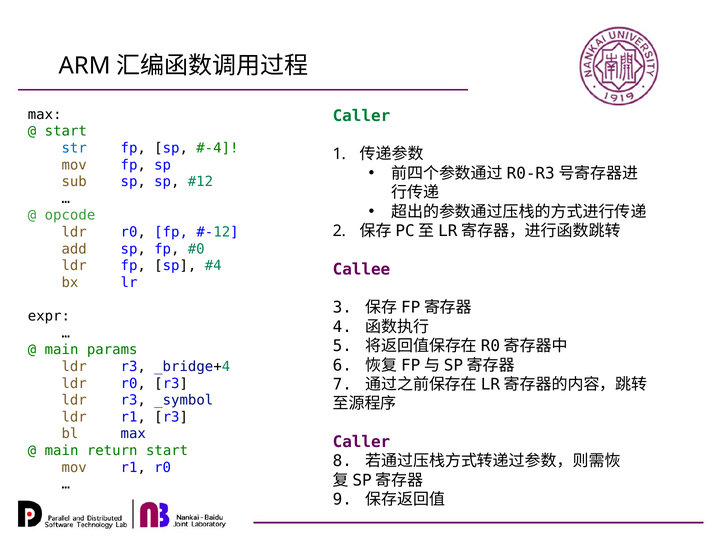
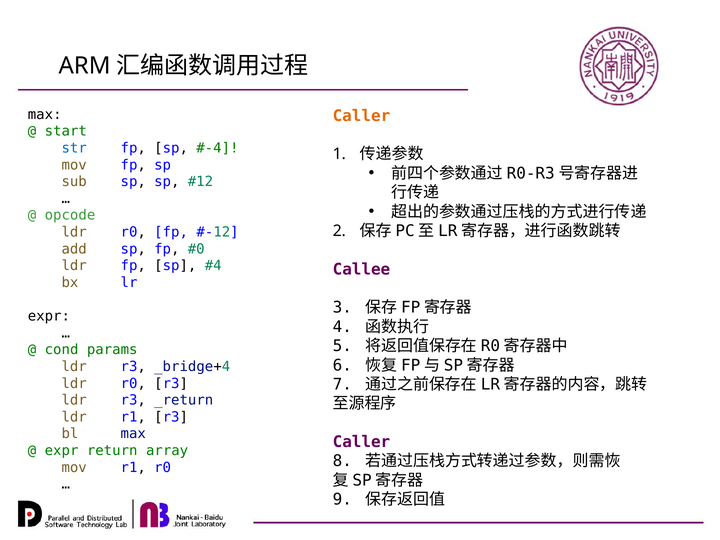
Caller colour: green -> orange (361, 116)
main: main -> cond (62, 350)
_symbol: _symbol -> _return (184, 400)
main: main -> expr (62, 451)
return start: start -> array (167, 451)
